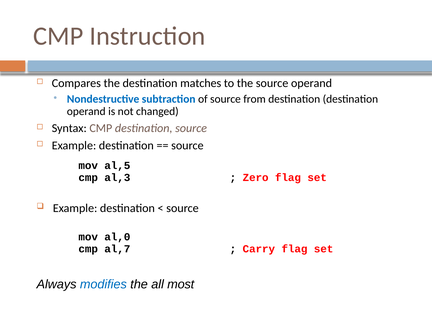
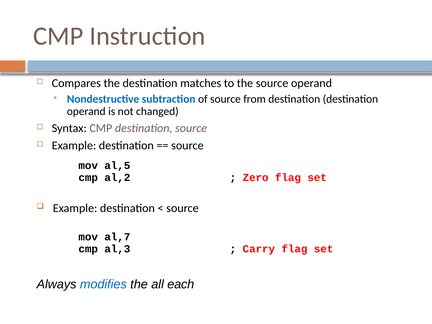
al,3: al,3 -> al,2 (117, 178)
al,0: al,0 -> al,7 (117, 237)
al,7: al,7 -> al,3 (117, 249)
most: most -> each (181, 284)
